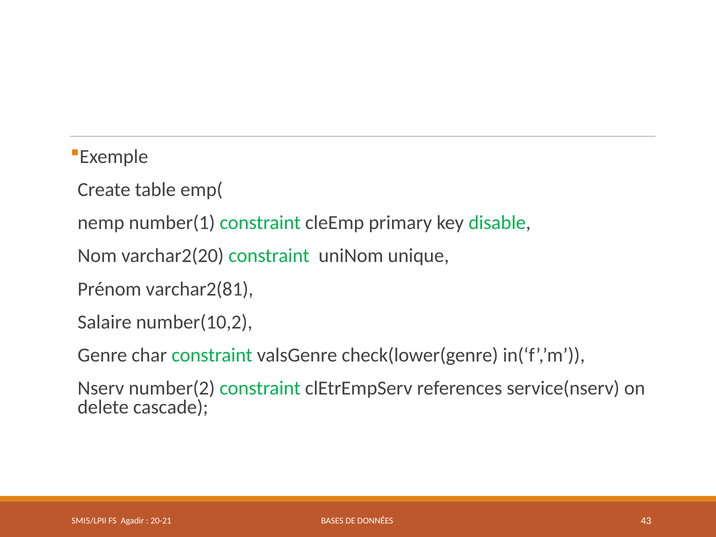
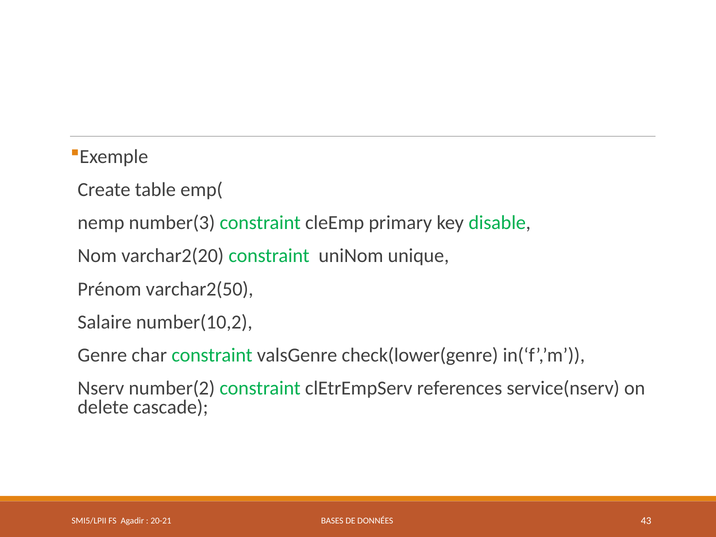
number(1: number(1 -> number(3 (172, 223)
varchar2(81: varchar2(81 -> varchar2(50 (200, 289)
